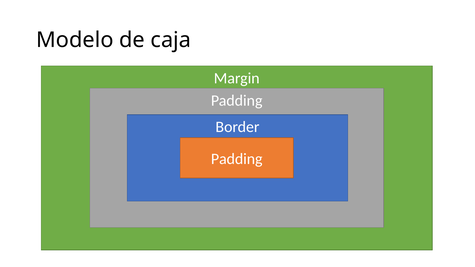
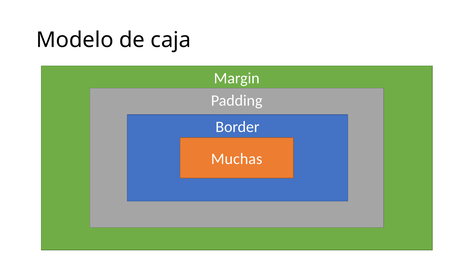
Padding: Padding -> Muchas (237, 159)
